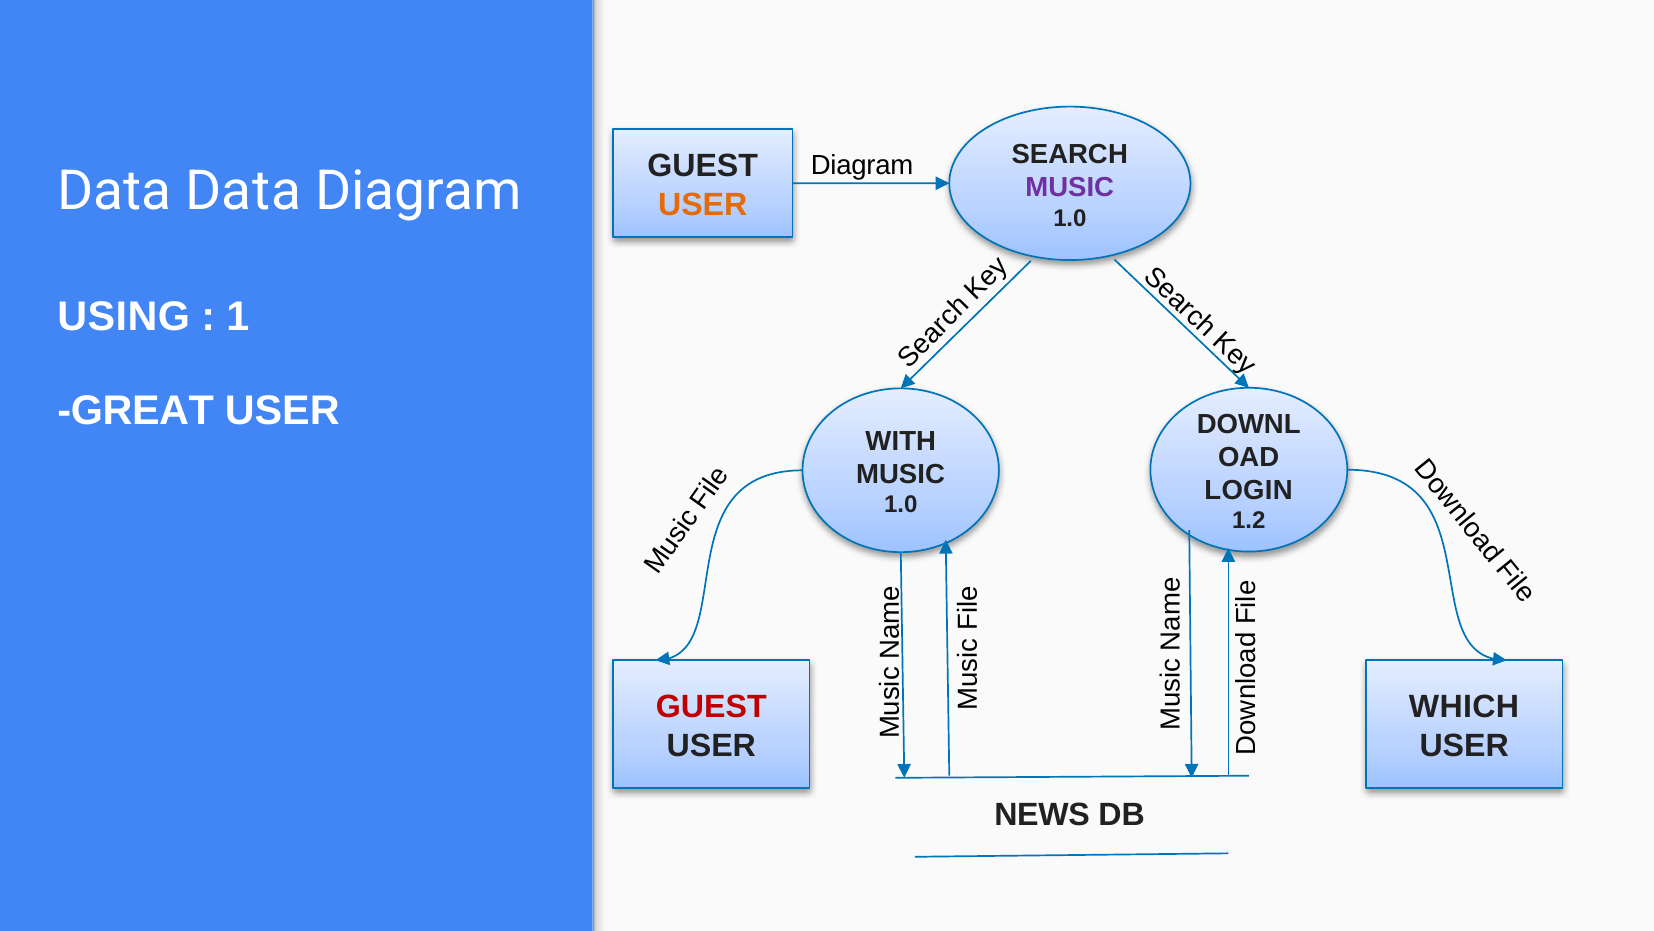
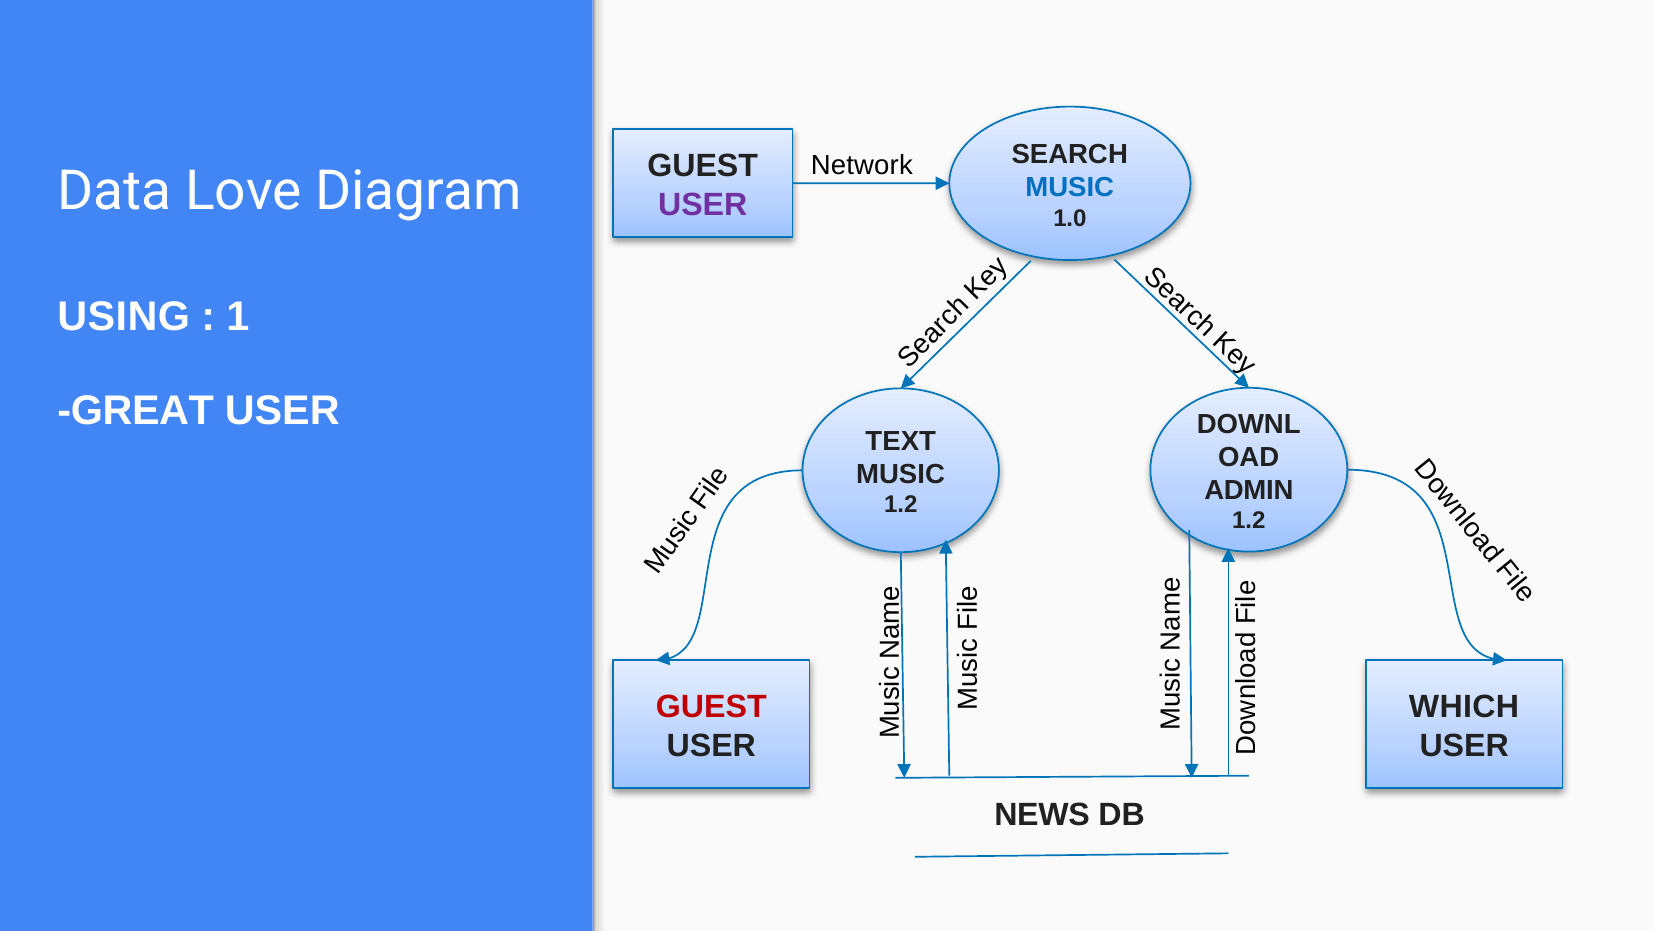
Diagram: Diagram -> Network (862, 165)
Data Data: Data -> Love (243, 191)
MUSIC colour: purple -> blue (1070, 187)
USER colour: orange -> purple (703, 205)
WITH: WITH -> TEXT (901, 441)
LOGIN: LOGIN -> ADMIN (1249, 490)
1.0: 1.0 -> 1.2 (901, 505)
